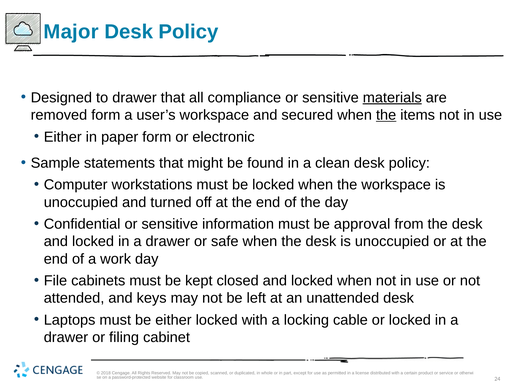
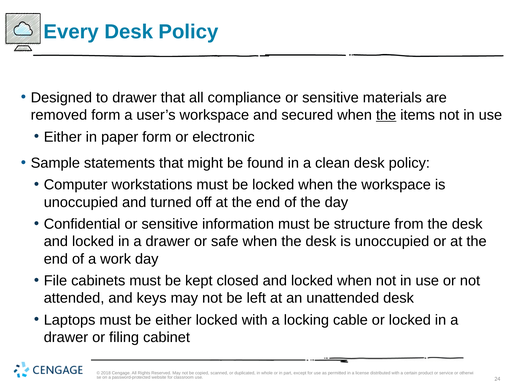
Major: Major -> Every (71, 32)
materials underline: present -> none (392, 98)
approval: approval -> structure (362, 224)
